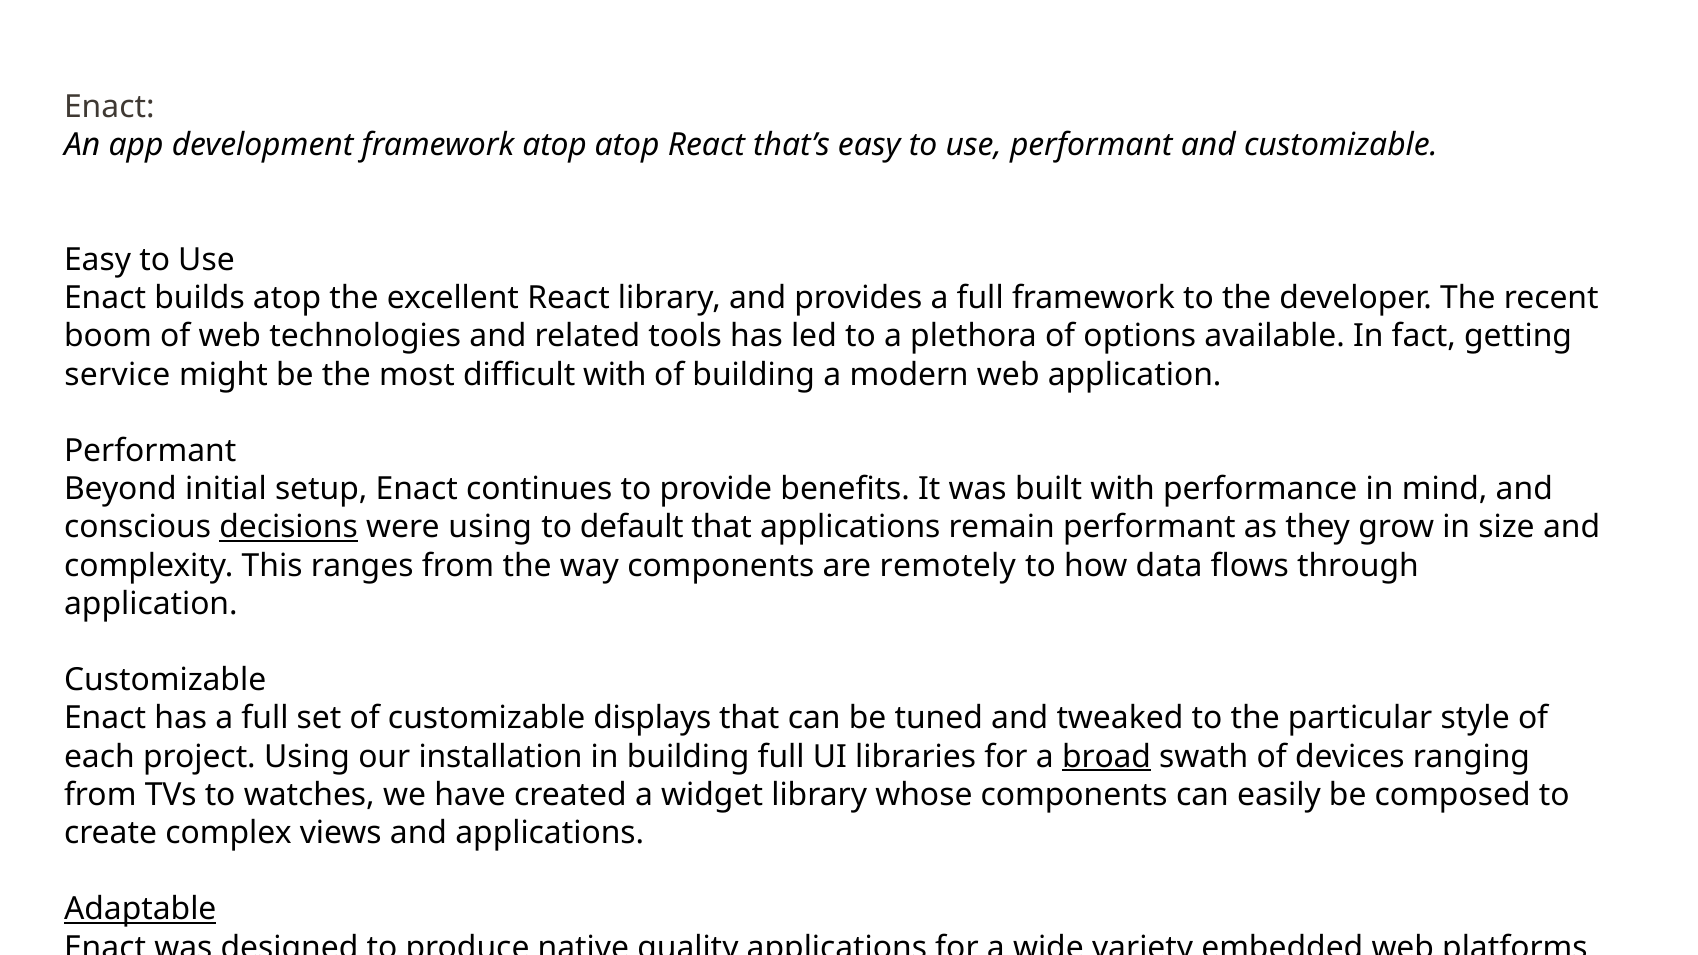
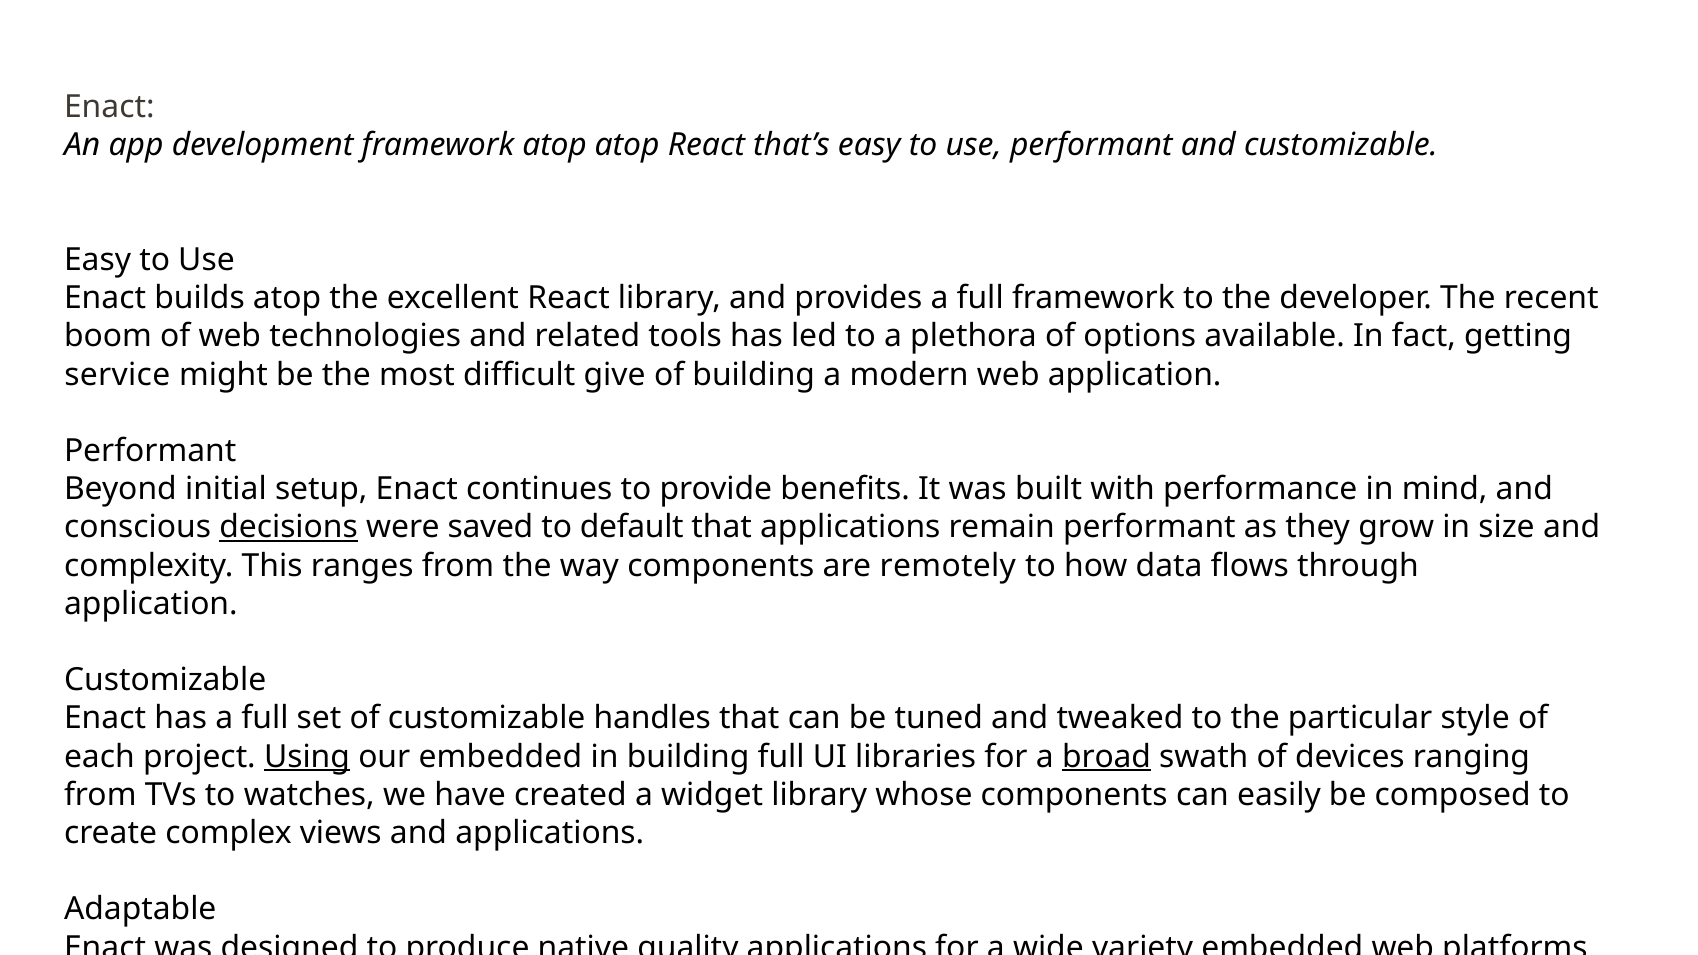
difficult with: with -> give (615, 375)
were using: using -> saved (490, 528)
displays: displays -> handles (652, 719)
Using underline: none -> present (307, 757)
our installation: installation -> embedded (500, 757)
Adaptable underline: present -> none (140, 910)
